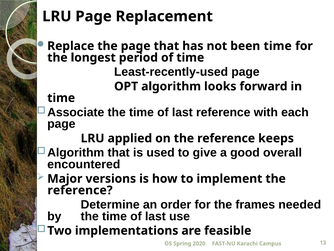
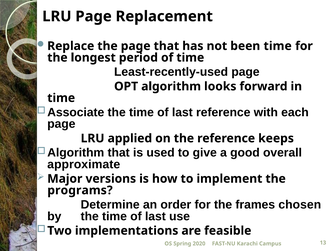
encountered: encountered -> approximate (84, 164)
reference: reference -> programs (80, 190)
needed: needed -> chosen (300, 204)
